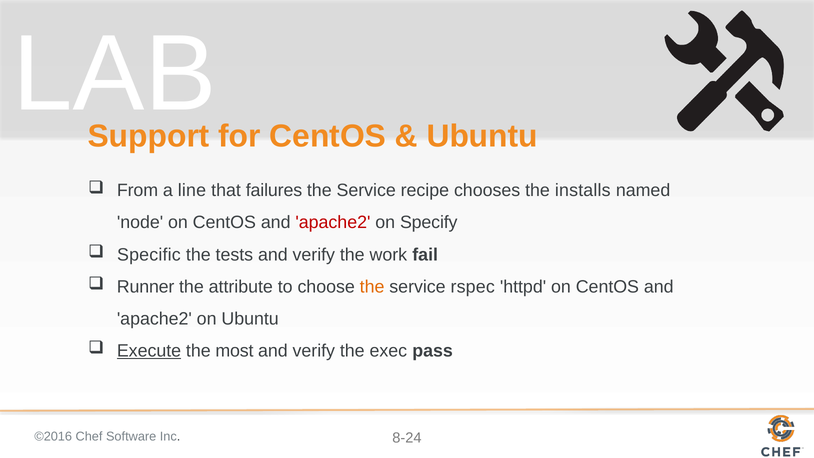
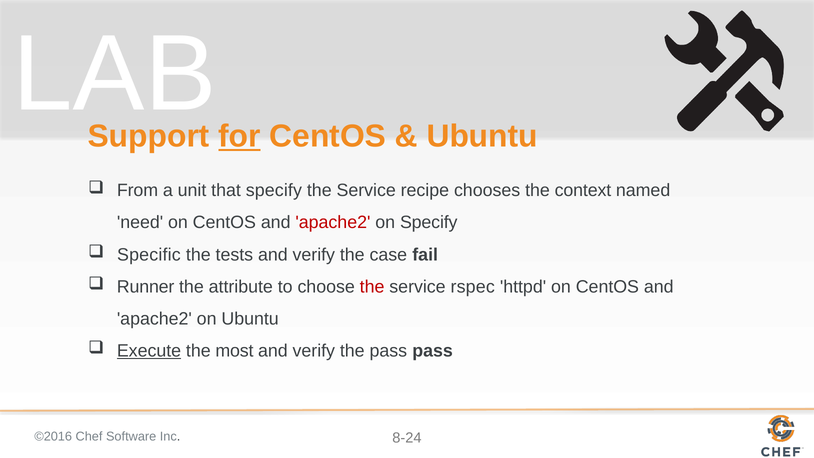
for underline: none -> present (239, 136)
line: line -> unit (192, 190)
that failures: failures -> specify (274, 190)
installs: installs -> context (583, 190)
node: node -> need (140, 223)
work: work -> case (388, 255)
the colour: orange -> red (372, 287)
the exec: exec -> pass (388, 351)
